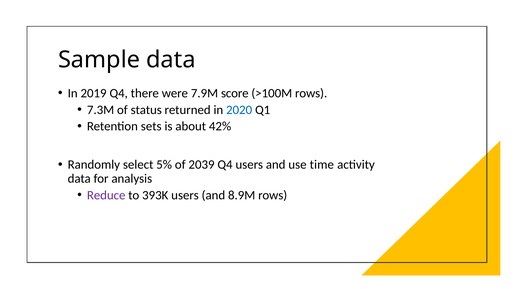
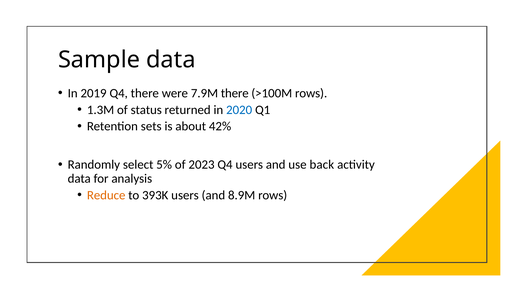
7.9M score: score -> there (235, 93)
7.3M: 7.3M -> 1.3M (101, 110)
2039: 2039 -> 2023 (202, 165)
time: time -> back (322, 165)
Reduce colour: purple -> orange (106, 195)
